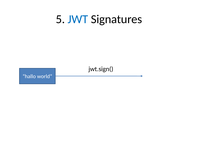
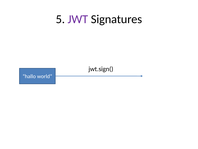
JWT colour: blue -> purple (78, 19)
